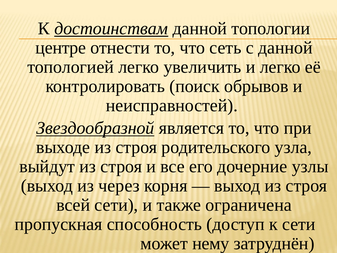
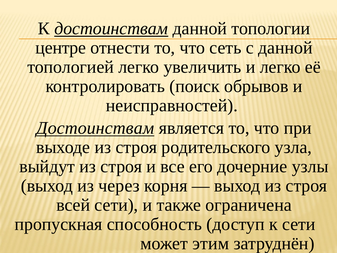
Звездообразной: Звездообразной -> Достоинствам (95, 128)
нему: нему -> этим (211, 243)
